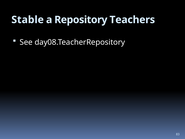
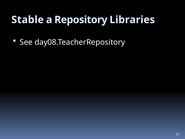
Teachers: Teachers -> Libraries (132, 20)
